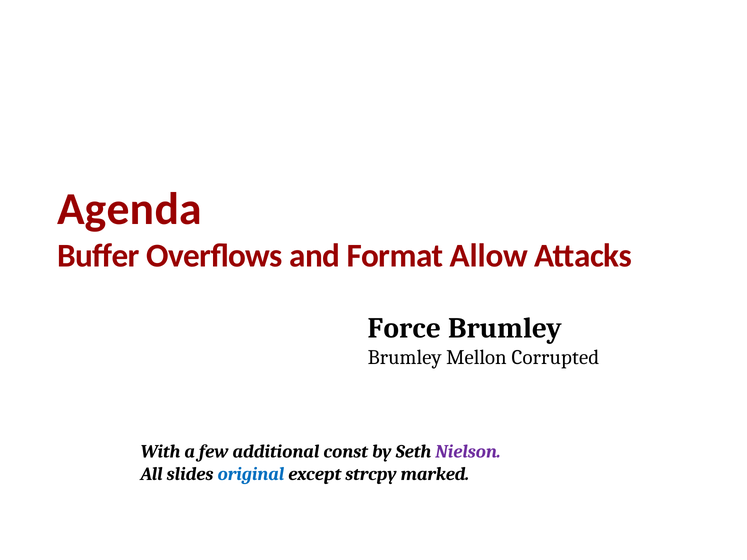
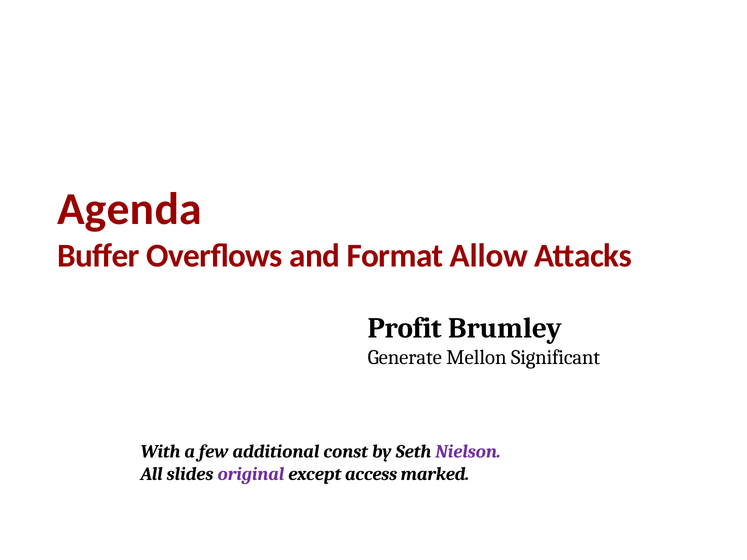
Force: Force -> Profit (405, 328)
Brumley: Brumley -> Generate (405, 358)
Corrupted: Corrupted -> Significant (556, 358)
original colour: blue -> purple (251, 474)
strcpy: strcpy -> access (371, 474)
